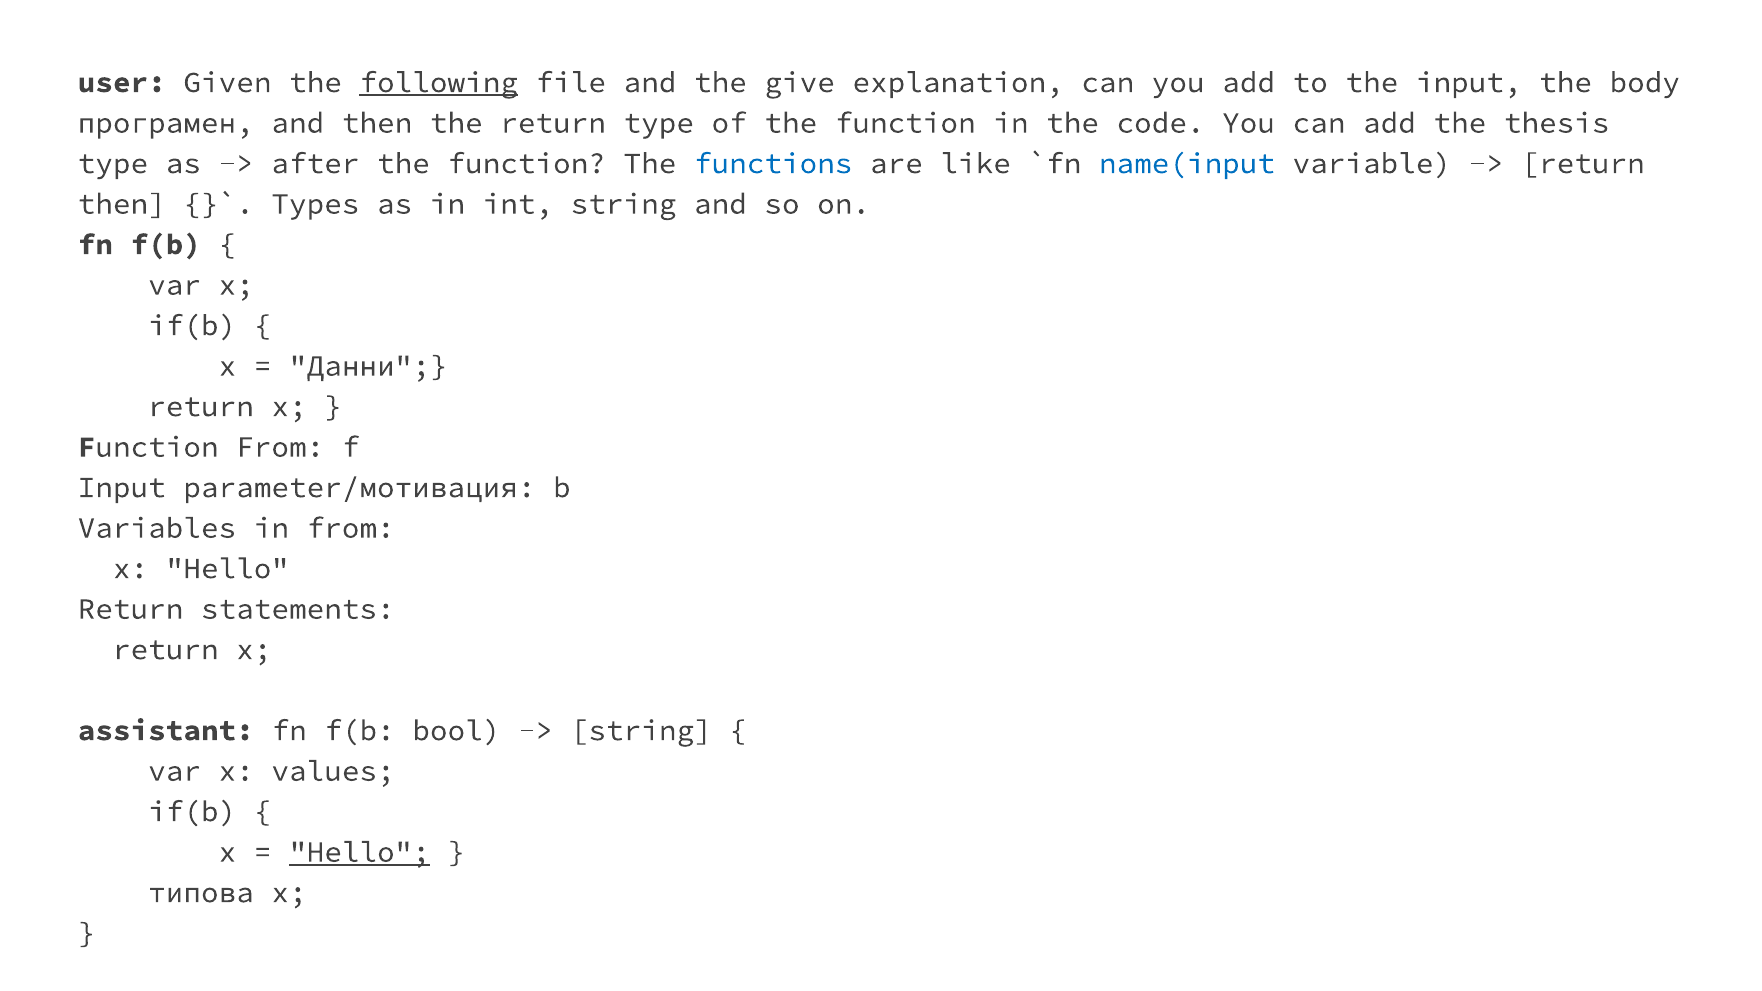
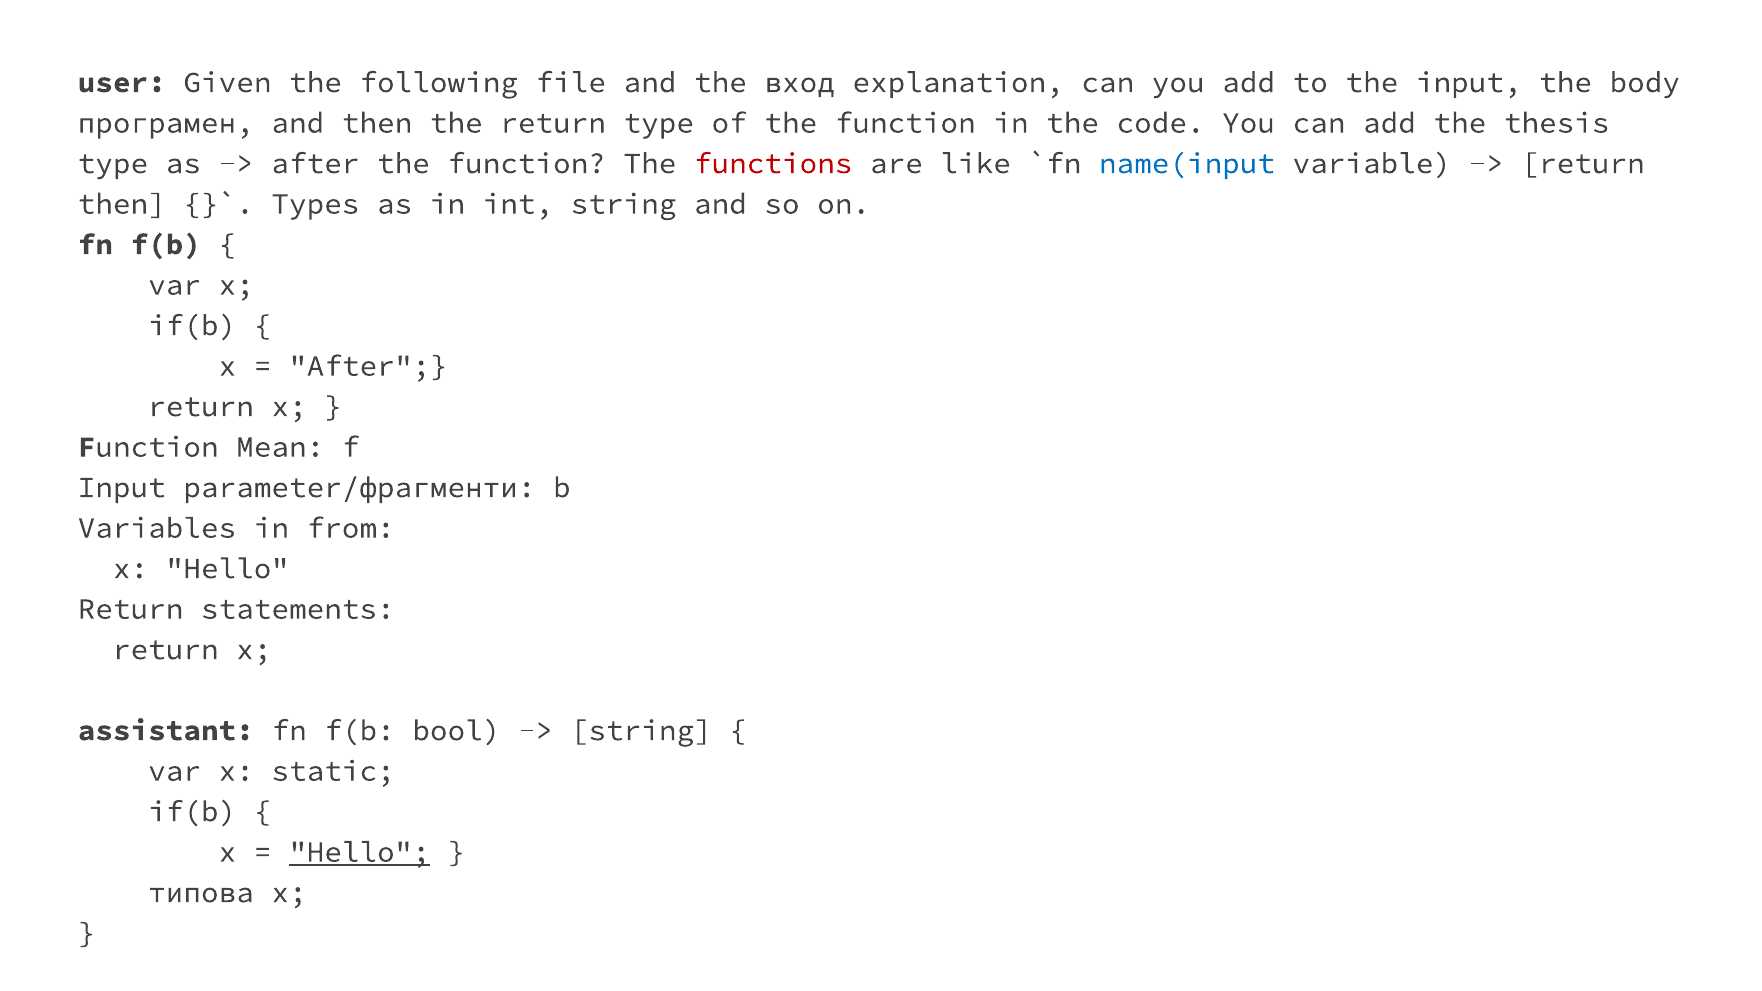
following underline: present -> none (439, 82)
give: give -> вход (800, 82)
functions colour: blue -> red (773, 163)
Данни: Данни -> After (368, 366)
Function From: From -> Mean (280, 447)
parameter/мотивация: parameter/мотивация -> parameter/фрагменти (359, 488)
values: values -> static (333, 771)
